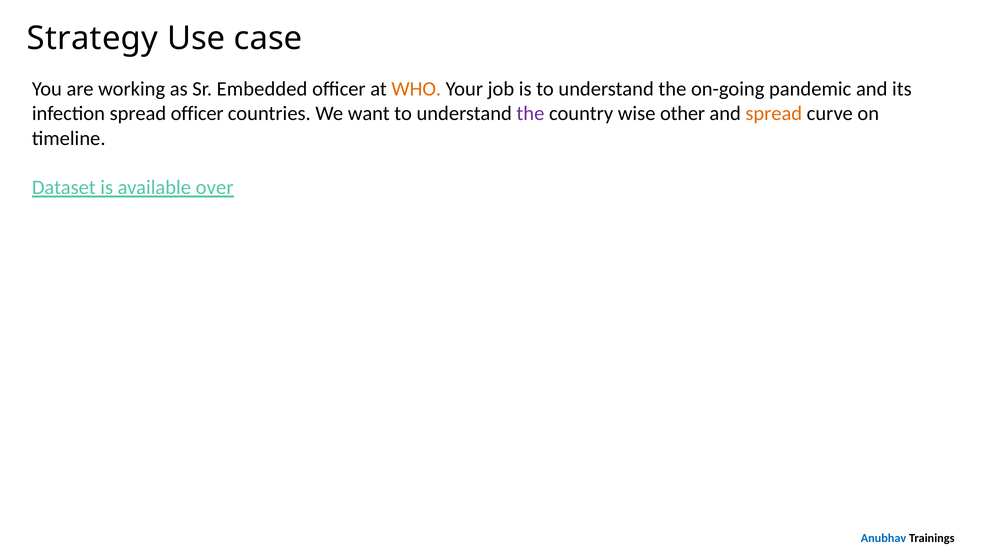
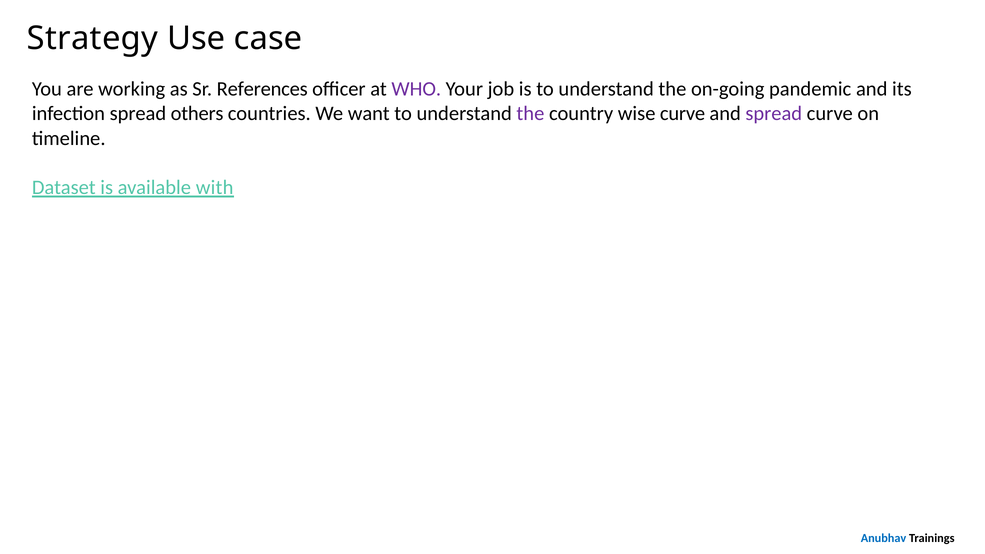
Embedded: Embedded -> References (262, 89)
WHO colour: orange -> purple (416, 89)
spread officer: officer -> others (197, 114)
wise other: other -> curve (683, 114)
spread colour: orange -> purple (774, 114)
over: over -> with (215, 188)
